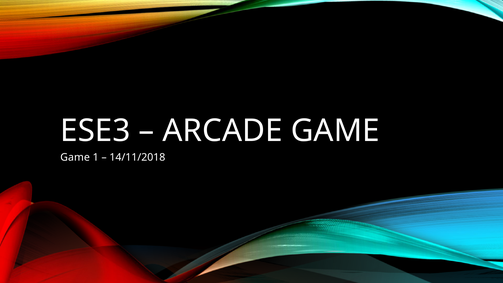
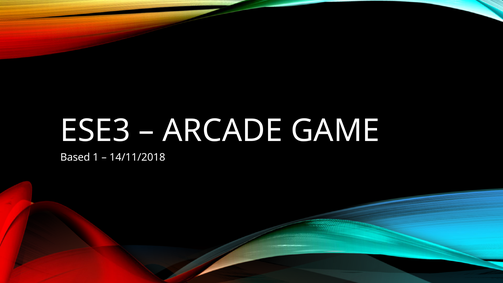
Game: Game -> Based (75, 157)
